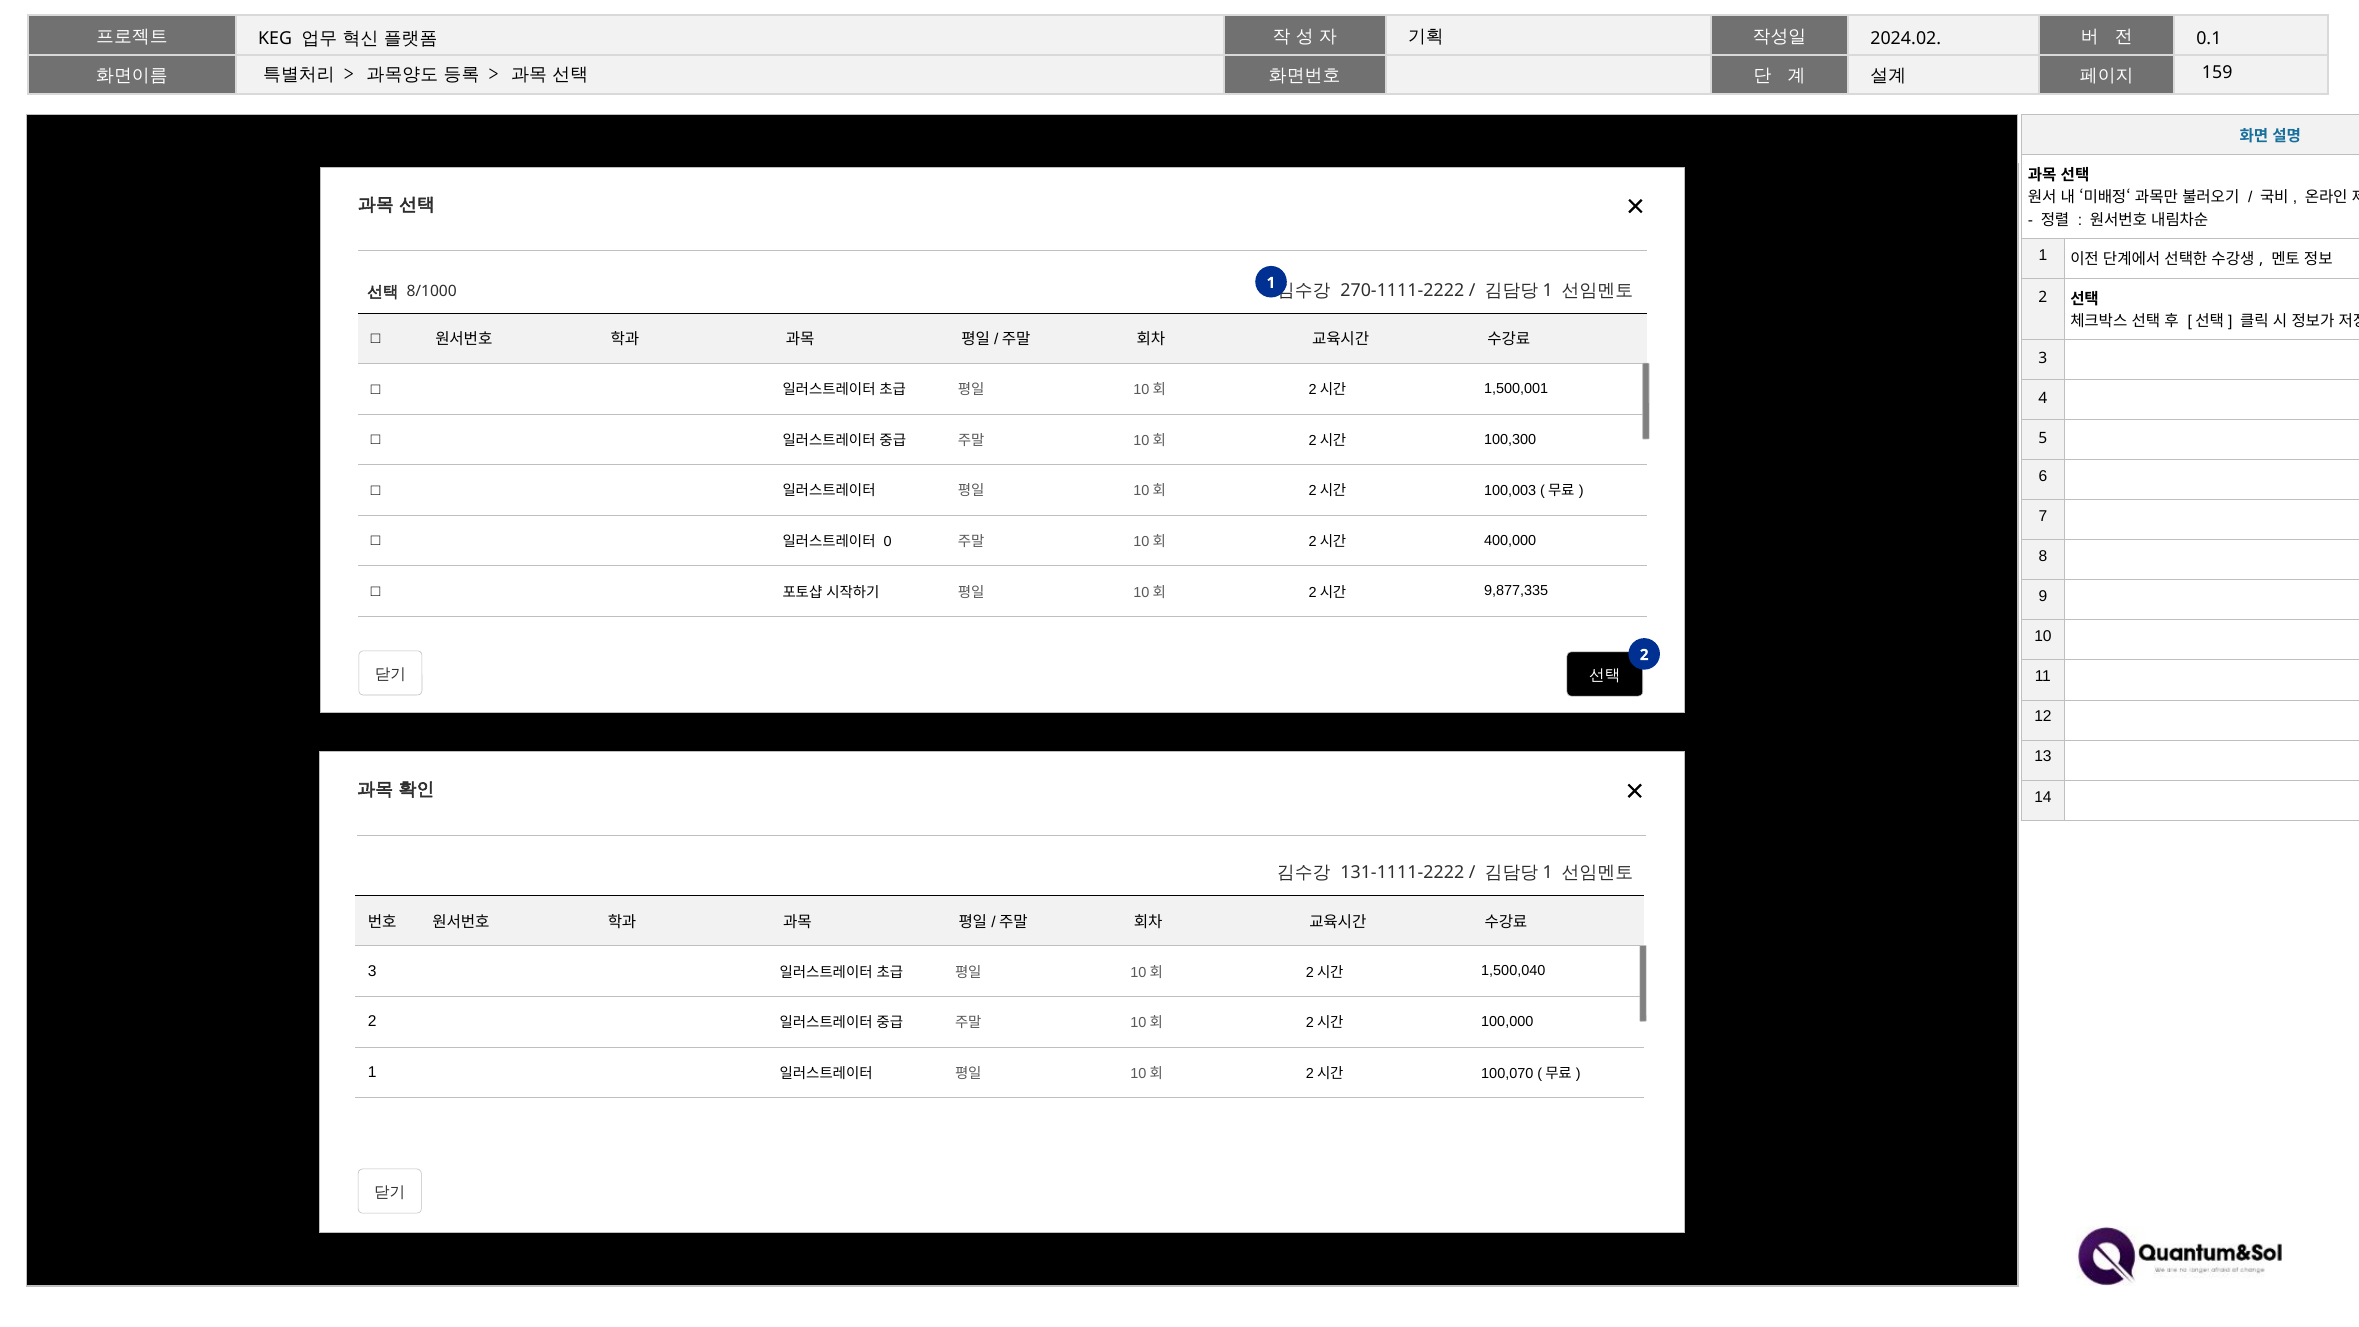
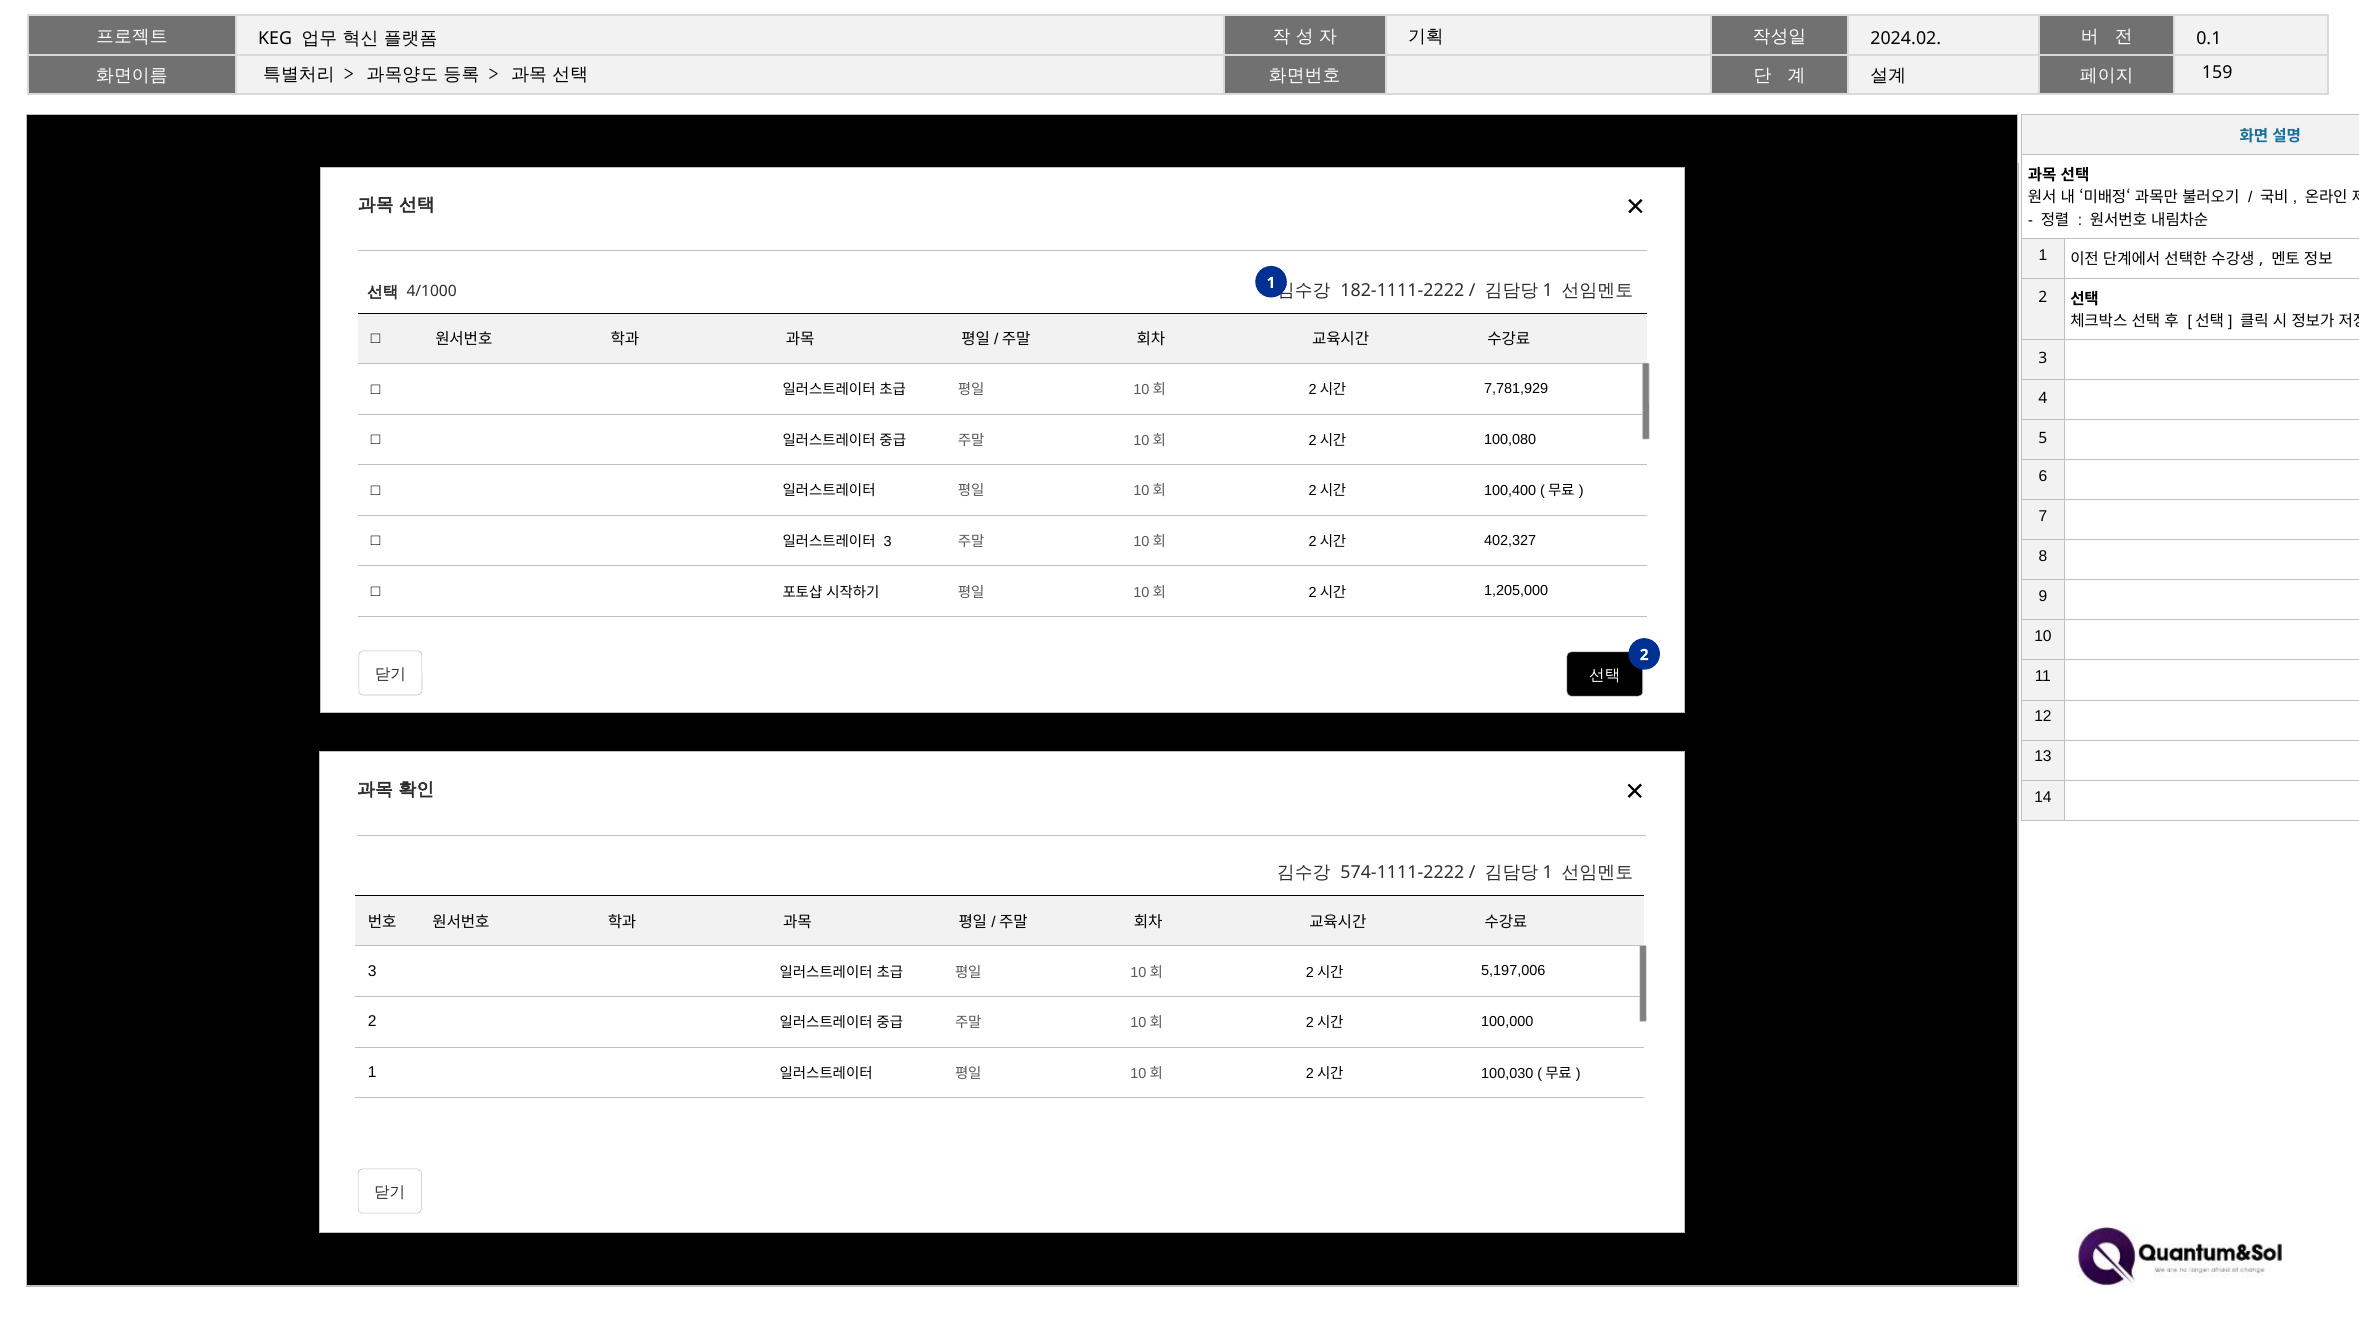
270-1111-2222: 270-1111-2222 -> 182-1111-2222 (1402, 291)
8/1000: 8/1000 -> 4/1000 (432, 292)
1,500,001: 1,500,001 -> 7,781,929 (1516, 389)
100,300: 100,300 -> 100,080 (1510, 439)
100,003: 100,003 -> 100,400 (1510, 491)
0: 0 -> 3 (888, 542)
400,000: 400,000 -> 402,327 (1510, 540)
9,877,335: 9,877,335 -> 1,205,000 (1516, 591)
131-1111-2222: 131-1111-2222 -> 574-1111-2222 (1402, 872)
1,500,040: 1,500,040 -> 5,197,006 (1513, 971)
100,070: 100,070 -> 100,030 (1507, 1073)
